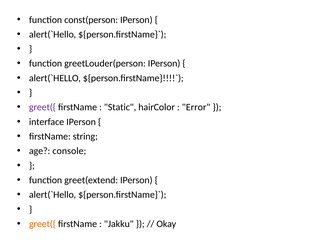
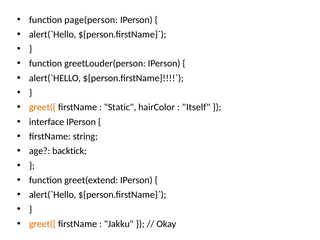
const(person: const(person -> page(person (91, 20)
greet({ colour: purple -> orange (42, 107)
Error: Error -> Itself (196, 107)
console: console -> backtick (69, 151)
